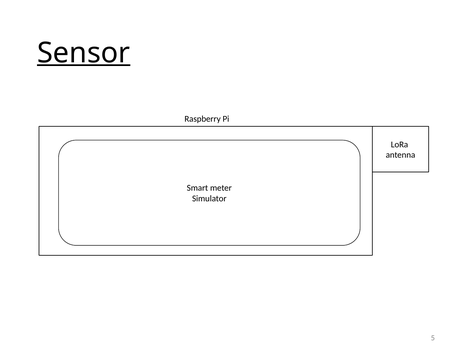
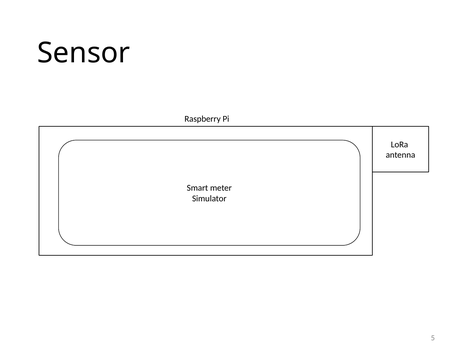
Sensor underline: present -> none (84, 53)
